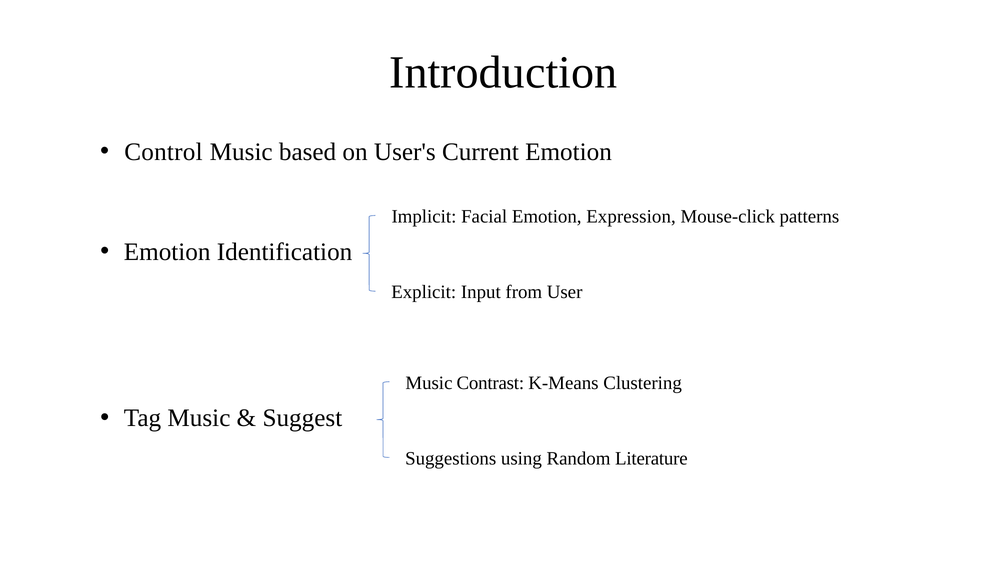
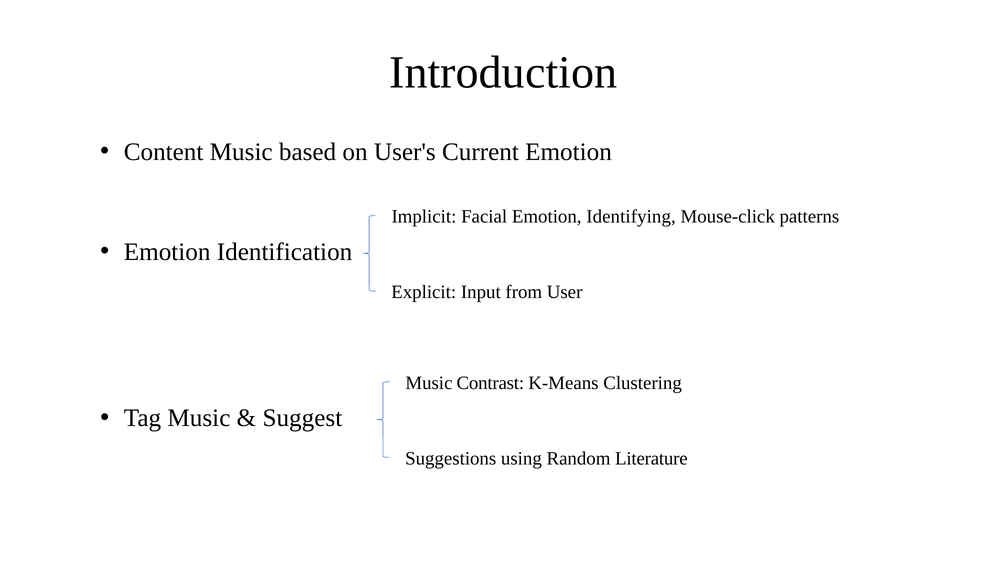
Control: Control -> Content (164, 152)
Expression: Expression -> Identifying (631, 217)
